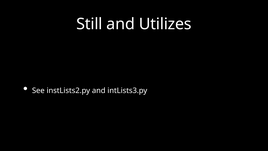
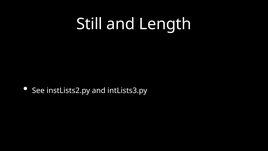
Utilizes: Utilizes -> Length (165, 24)
